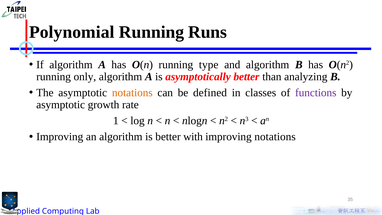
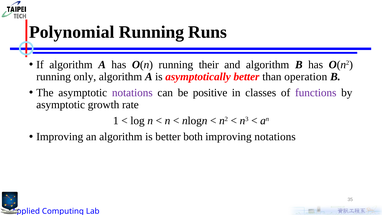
type: type -> their (209, 65)
analyzing: analyzing -> operation (306, 77)
notations colour: orange -> purple (132, 93)
defined: defined -> positive (210, 93)
with: with -> both (193, 137)
